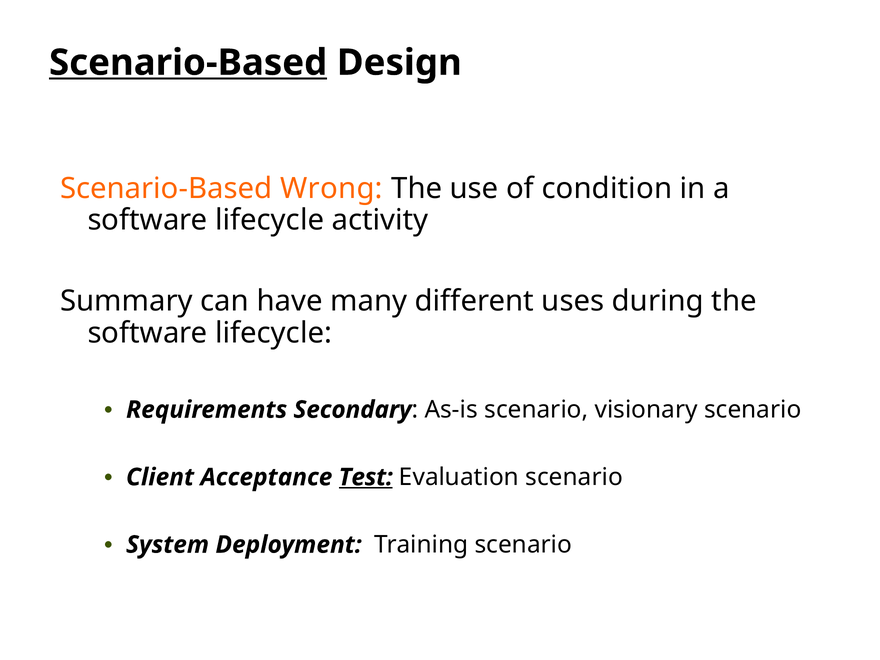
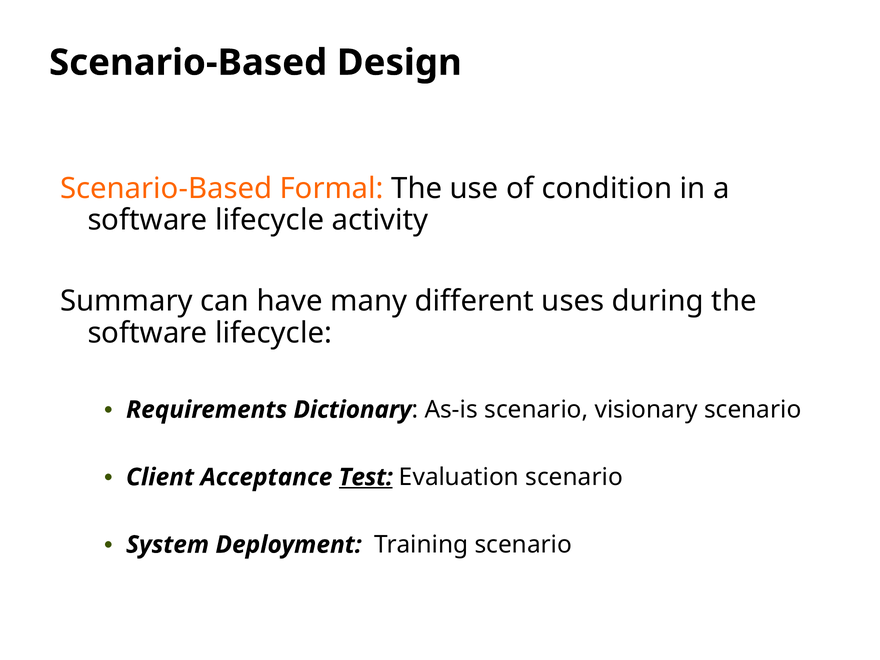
Scenario-Based underline: present -> none (188, 63)
Wrong: Wrong -> Formal (332, 189)
Secondary: Secondary -> Dictionary (353, 410)
